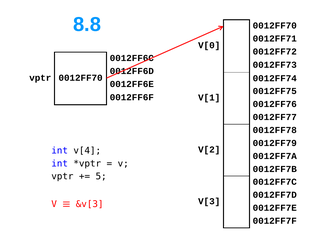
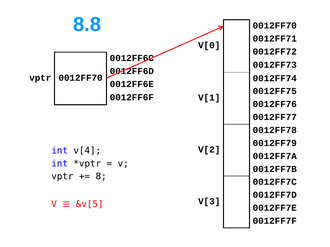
5: 5 -> 8 (101, 177)
&v[3: &v[3 -> &v[5 (90, 205)
